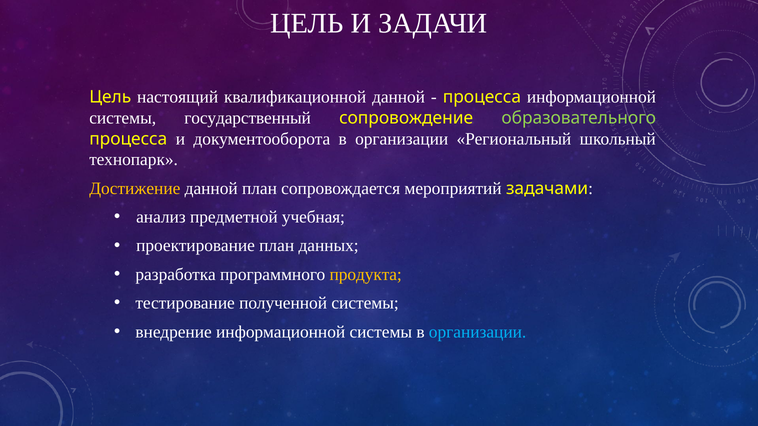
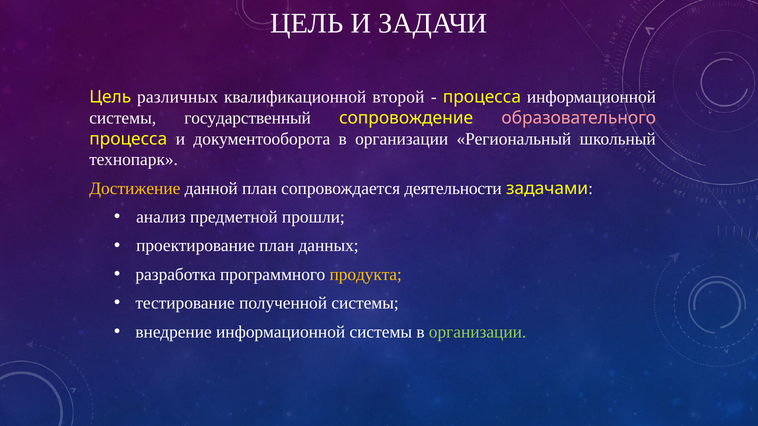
настоящий: настоящий -> различных (178, 97)
квалификационной данной: данной -> второй (398, 97)
образовательного colour: light green -> pink (579, 118)
мероприятий: мероприятий -> деятельности (453, 188)
учебная: учебная -> прошли (313, 217)
организации colour: light blue -> light green (478, 332)
